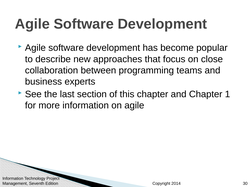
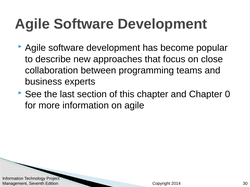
1: 1 -> 0 (228, 94)
